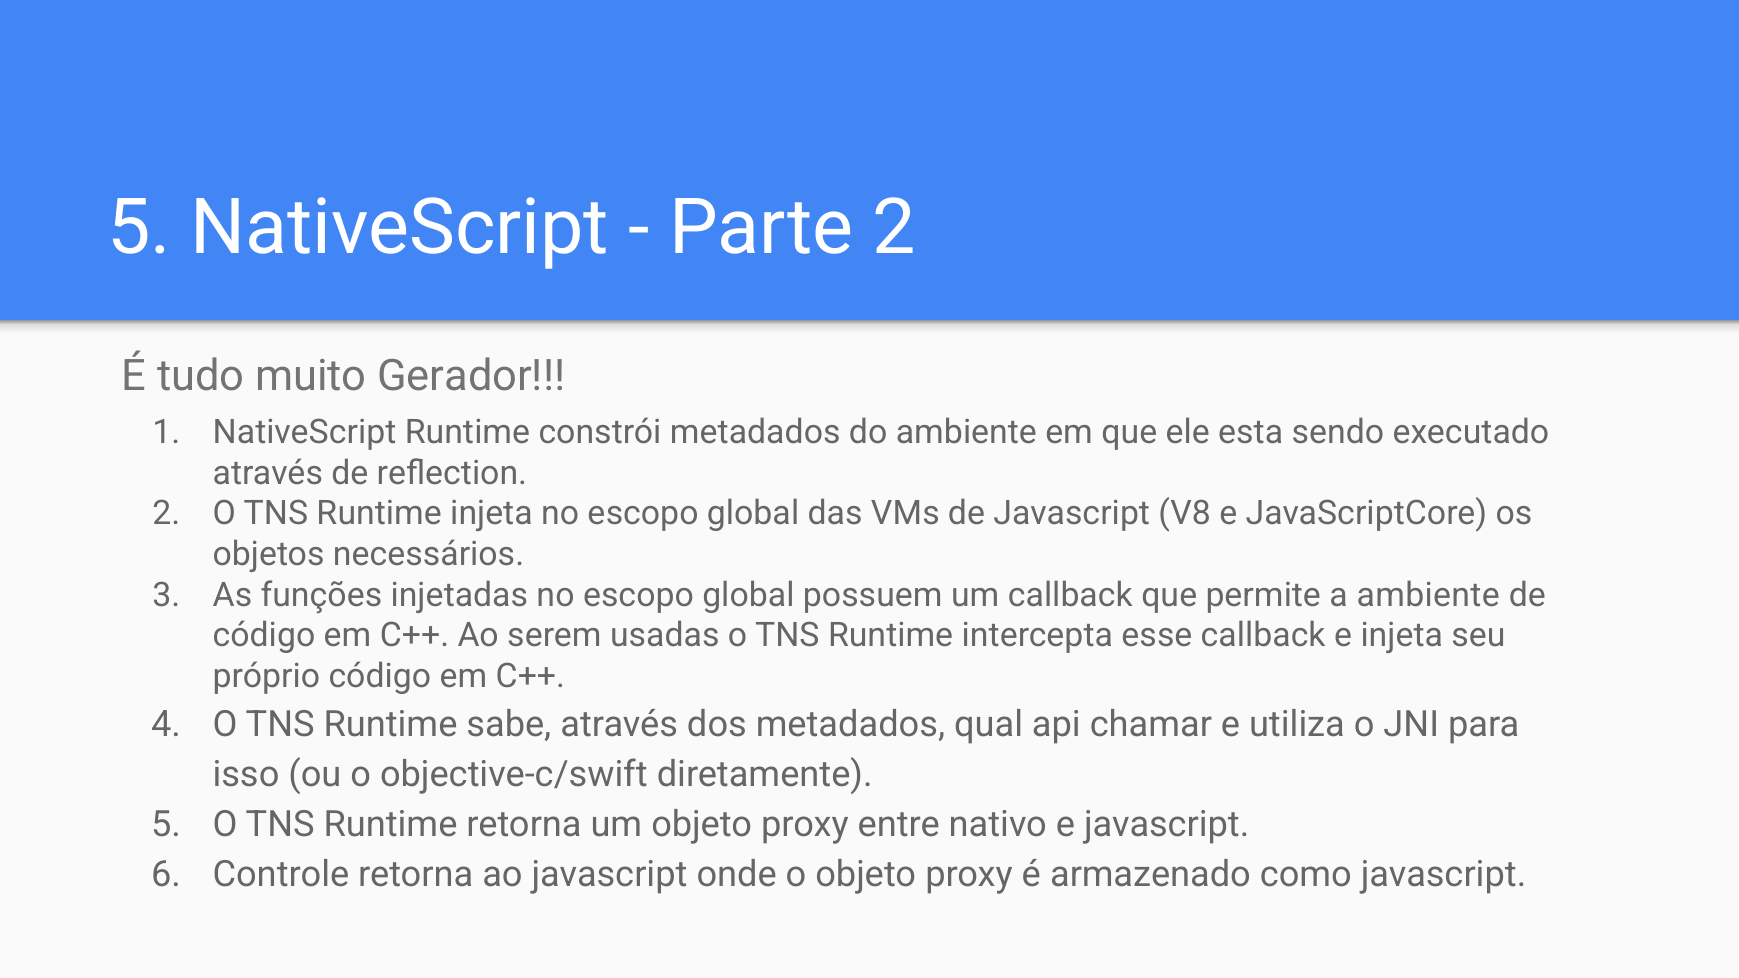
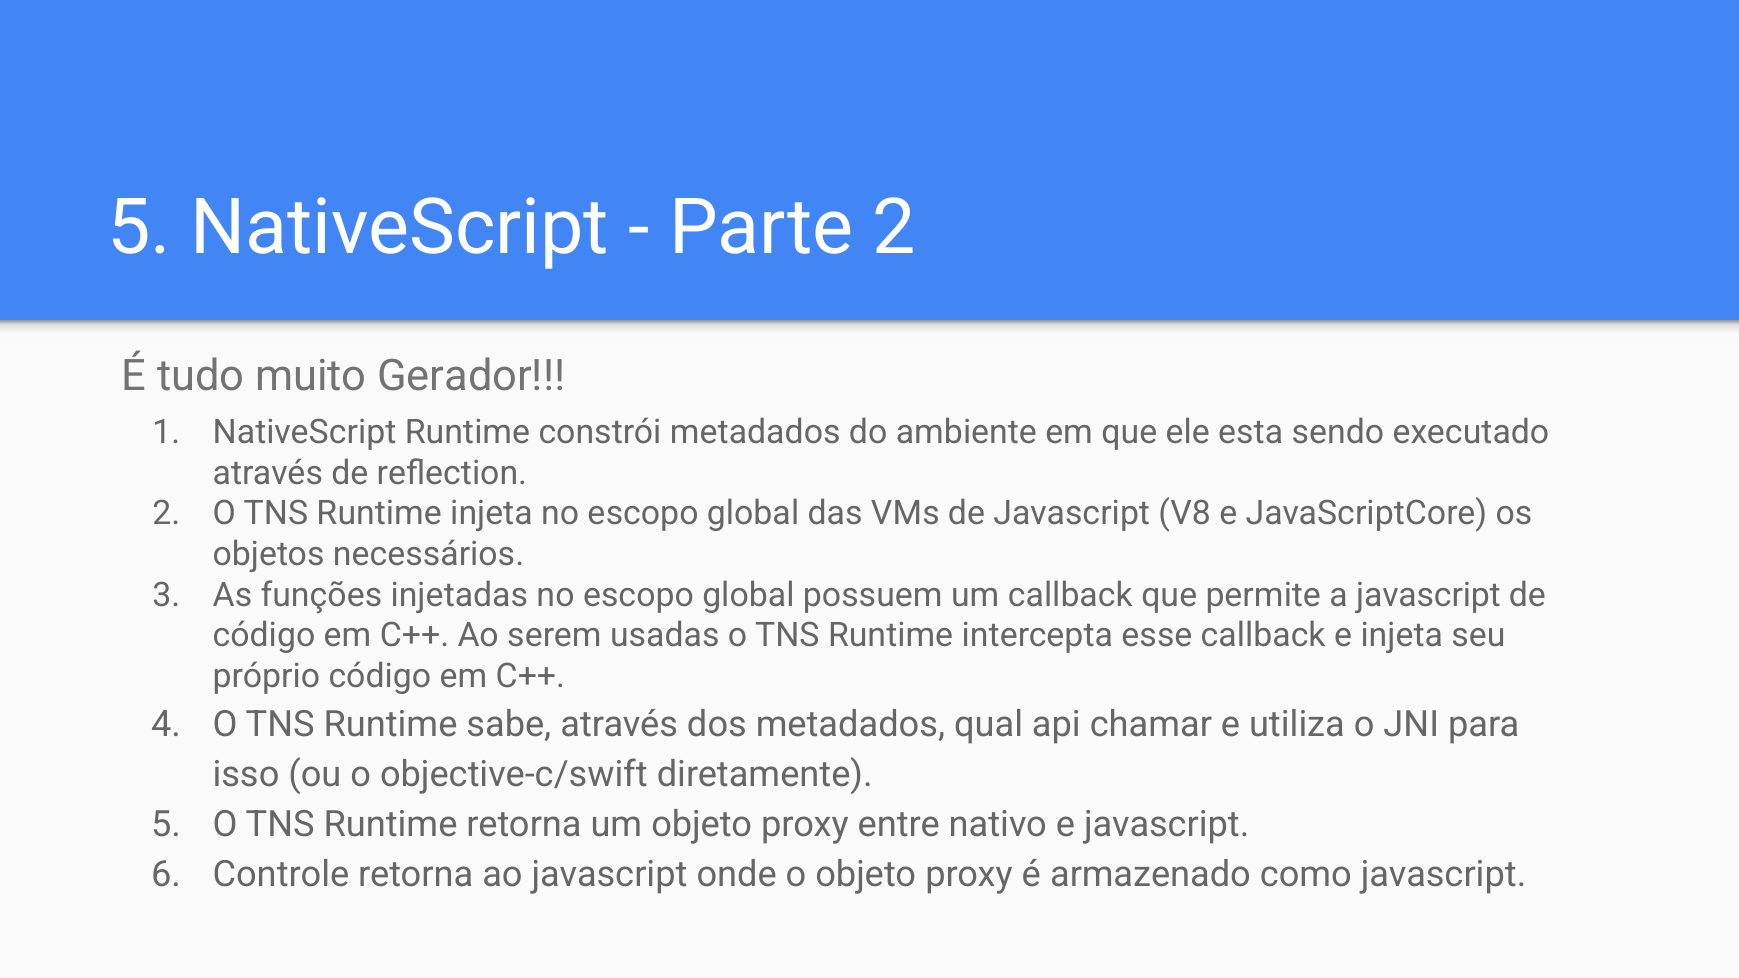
a ambiente: ambiente -> javascript (1428, 595)
